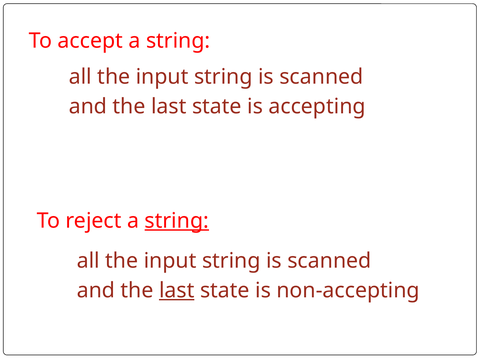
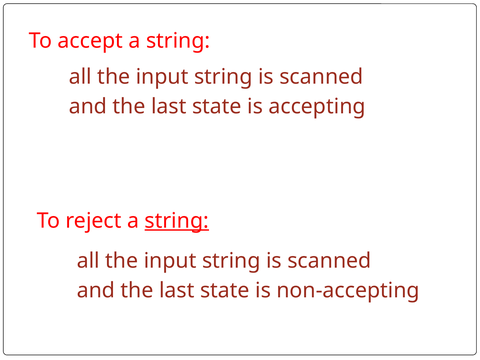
last underline: present -> none (177, 291)
